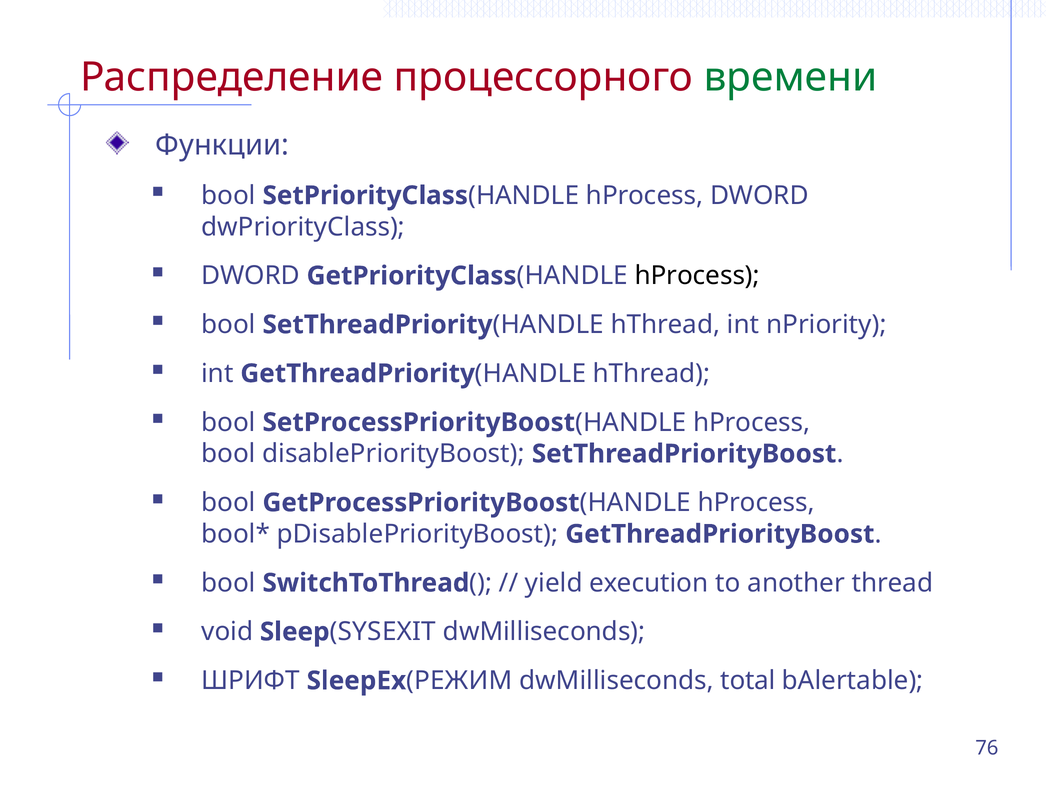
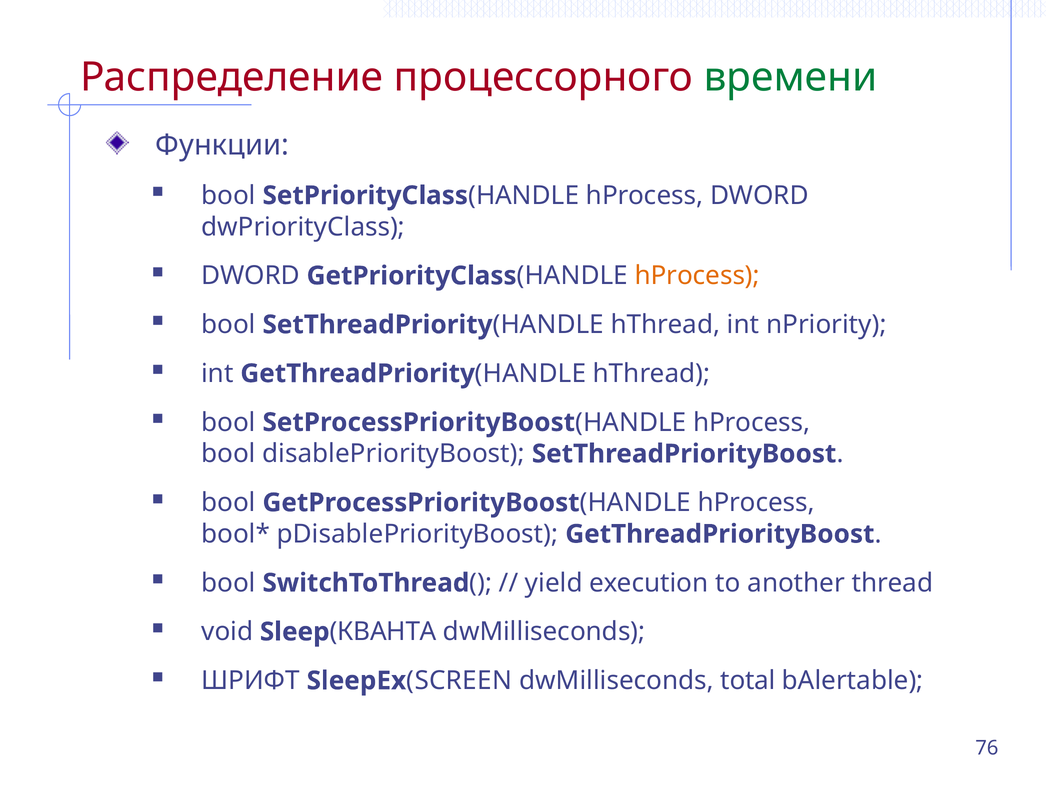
hProcess colour: black -> orange (697, 276)
SYSEXIT: SYSEXIT -> КВАНТА (383, 631)
РЕЖИМ: РЕЖИМ -> SCREEN (459, 680)
